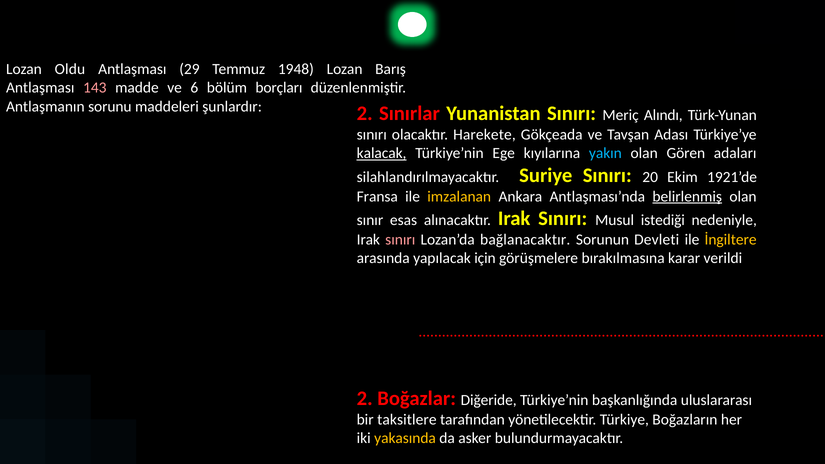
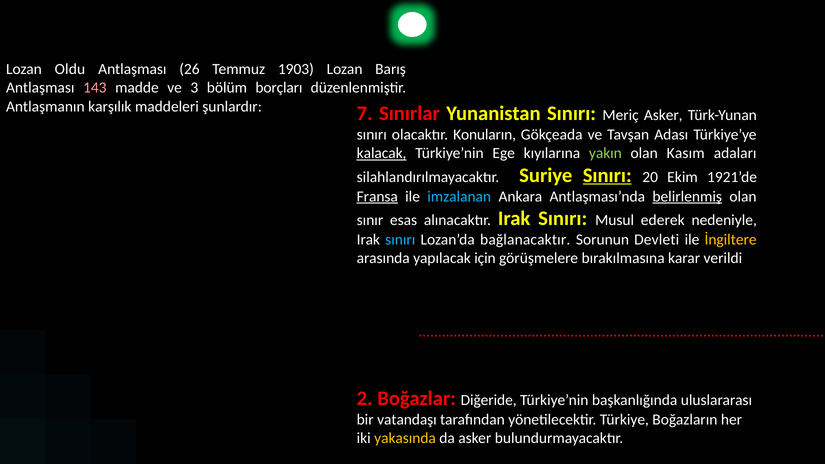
29: 29 -> 26 (189, 69)
1948: 1948 -> 1903 (296, 69)
6: 6 -> 3 (194, 88)
sorunu: sorunu -> karşılık (110, 106)
şunlardır 2: 2 -> 7 (365, 113)
Meriç Alındı: Alındı -> Asker (663, 115)
Harekete: Harekete -> Konuların (485, 135)
yakın colour: light blue -> light green (605, 153)
Gören: Gören -> Kasım (686, 153)
Sınırı underline: none -> present (607, 175)
Fransa underline: none -> present (377, 197)
imzalanan colour: yellow -> light blue (459, 197)
istediği: istediği -> ederek (663, 220)
sınırı colour: pink -> light blue (400, 240)
taksitlere: taksitlere -> vatandaşı (407, 420)
